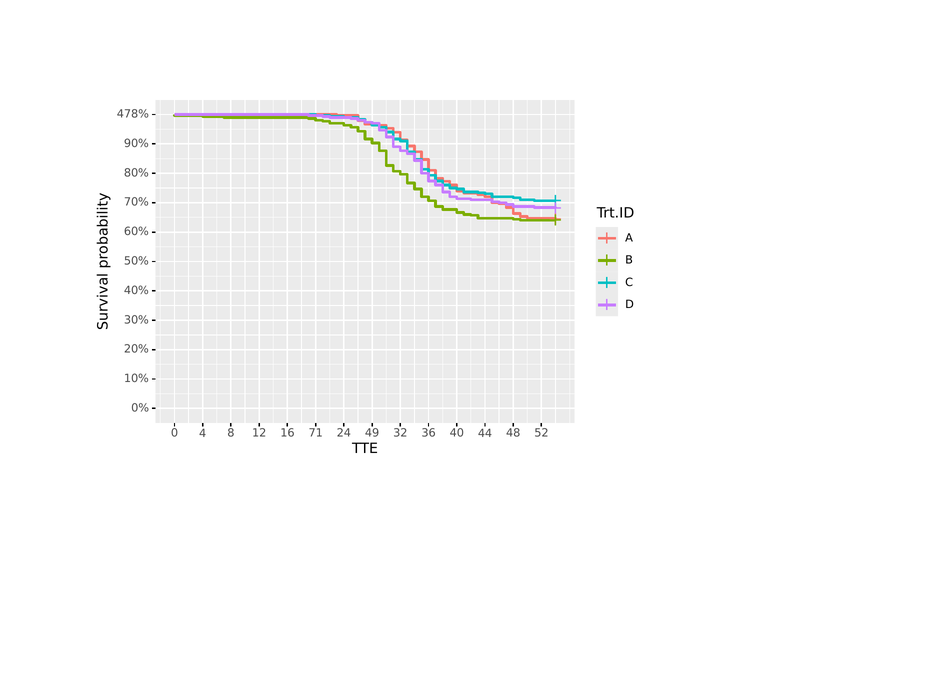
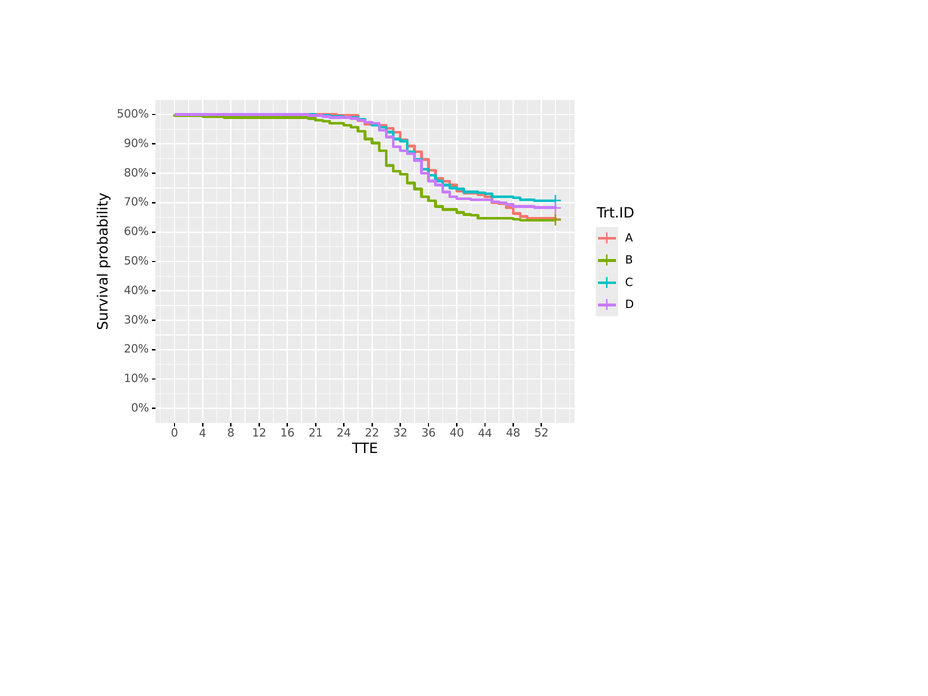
478%: 478% -> 500% (133, 114)
71: 71 -> 21 (316, 433)
49: 49 -> 22 (372, 433)
